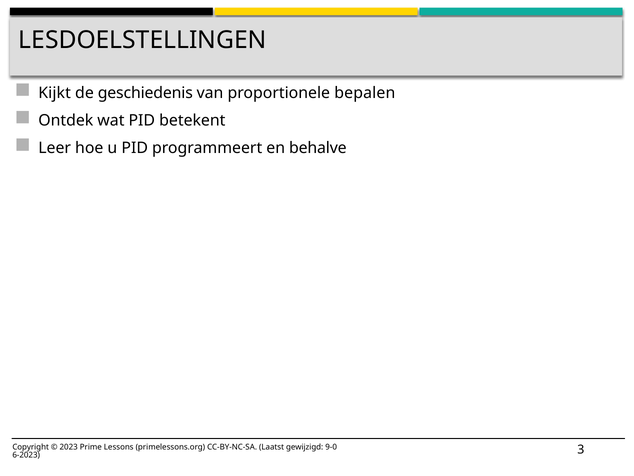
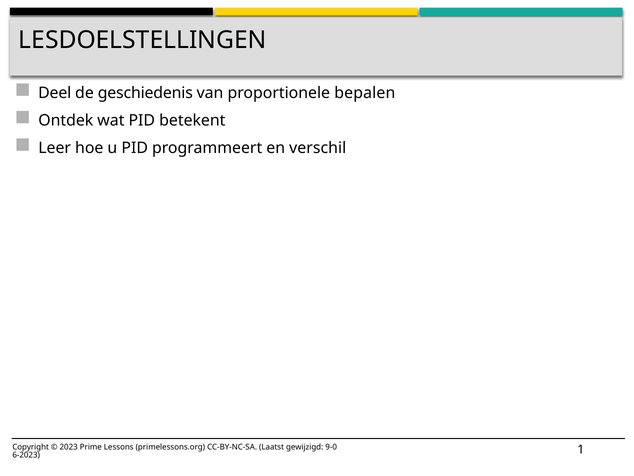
Kijkt: Kijkt -> Deel (55, 93)
behalve: behalve -> verschil (318, 148)
3: 3 -> 1 (581, 449)
